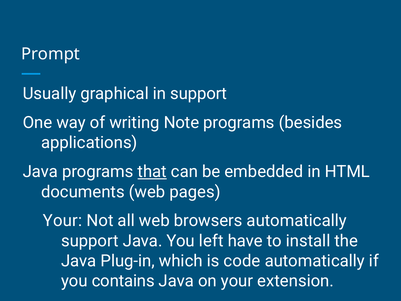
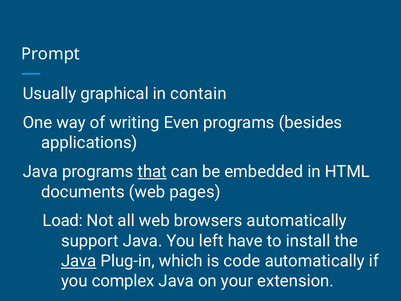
in support: support -> contain (198, 94)
Note: Note -> Even (181, 123)
Your: Your -> Load (63, 221)
Java underline: none -> present (79, 261)
contains: contains -> complex (123, 281)
